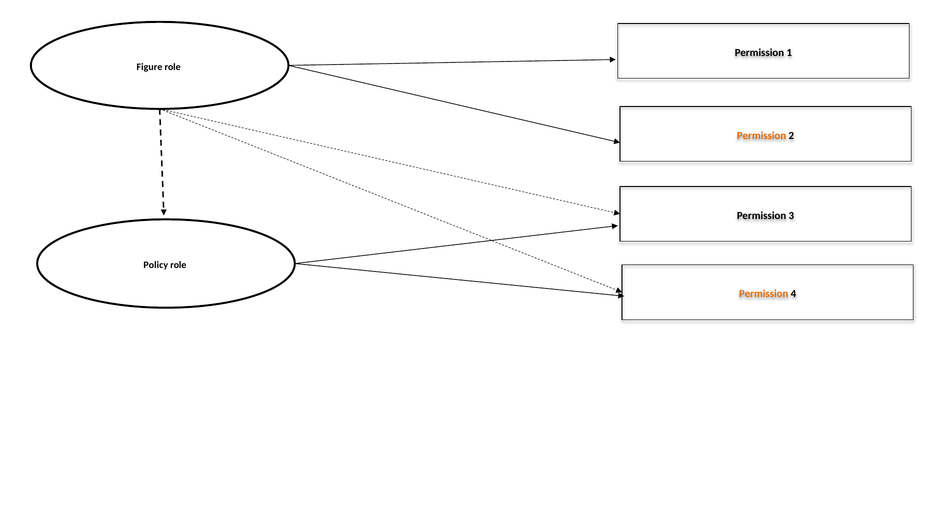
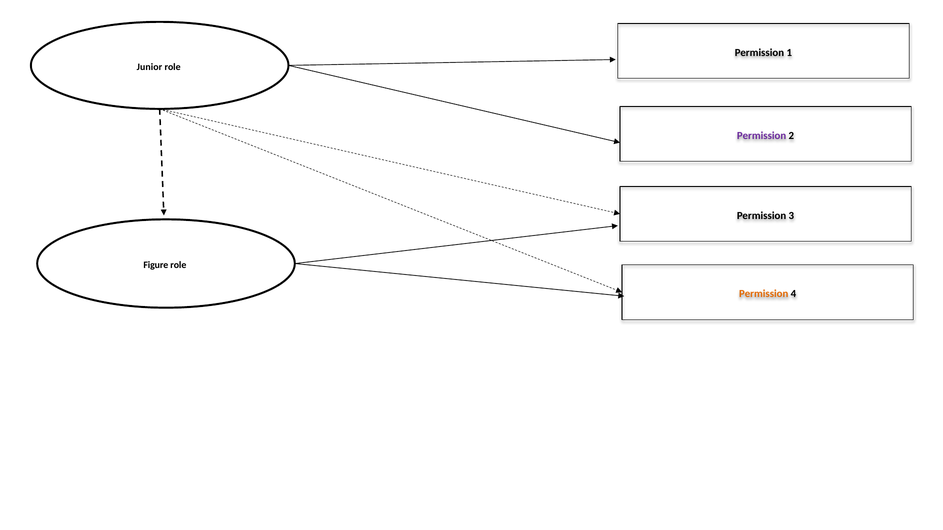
Figure: Figure -> Junior (149, 67)
Permission colour: orange -> purple (762, 136)
Policy: Policy -> Figure (156, 265)
